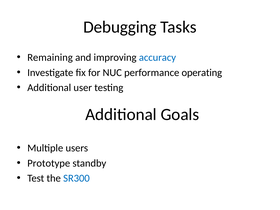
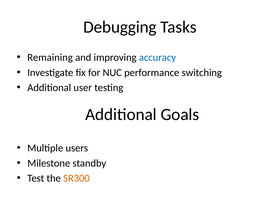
operating: operating -> switching (202, 73)
Prototype: Prototype -> Milestone (49, 163)
SR300 colour: blue -> orange (76, 178)
